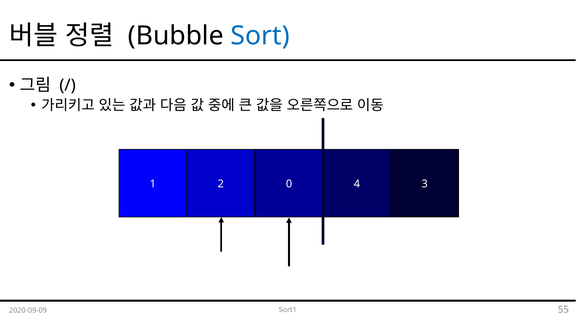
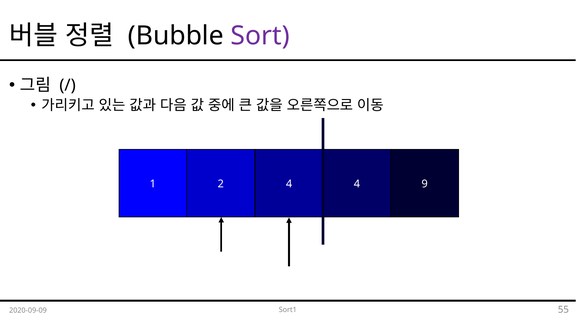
Sort colour: blue -> purple (260, 36)
1 0: 0 -> 4 (289, 184)
3: 3 -> 9 (425, 184)
